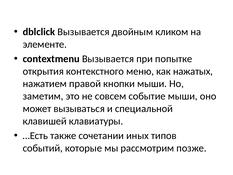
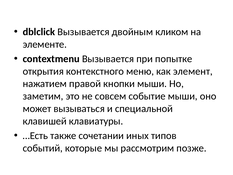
нажатых: нажатых -> элемент (193, 71)
